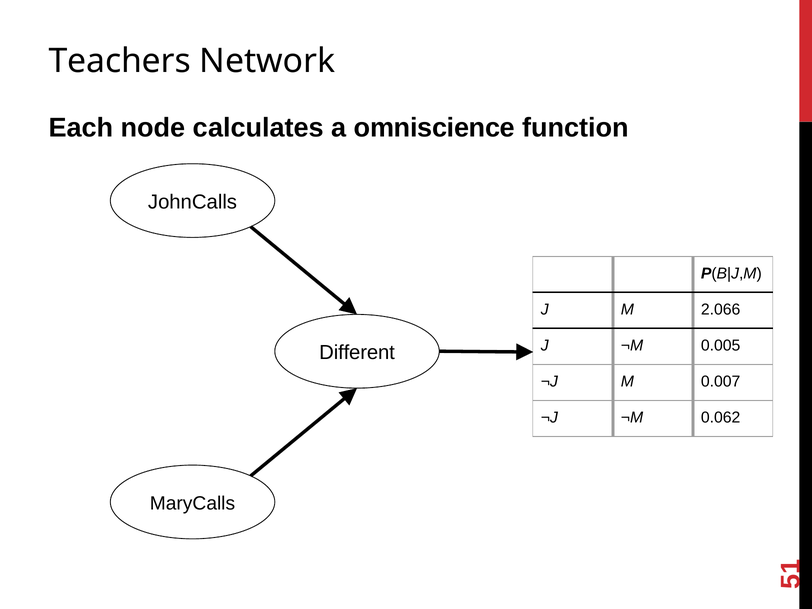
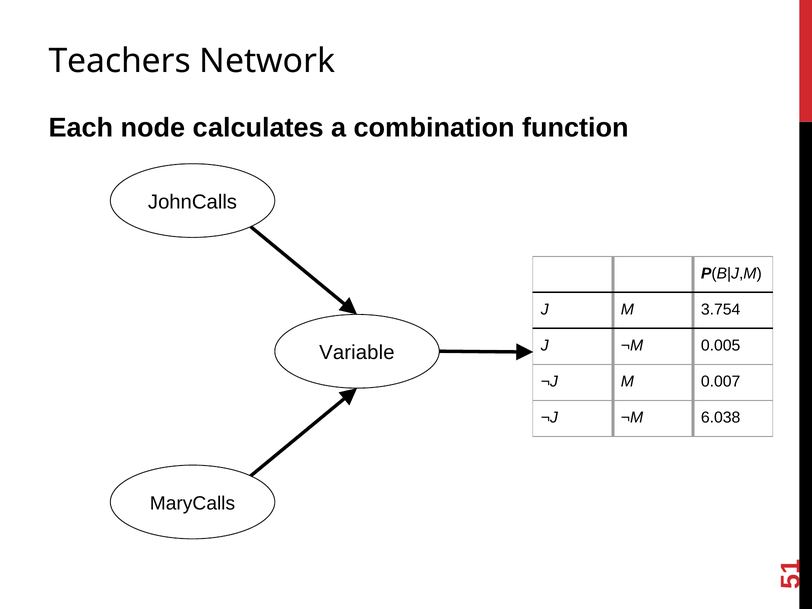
omniscience: omniscience -> combination (434, 128)
2.066: 2.066 -> 3.754 (721, 310)
Different: Different -> Variable (357, 353)
0.062: 0.062 -> 6.038 (721, 418)
